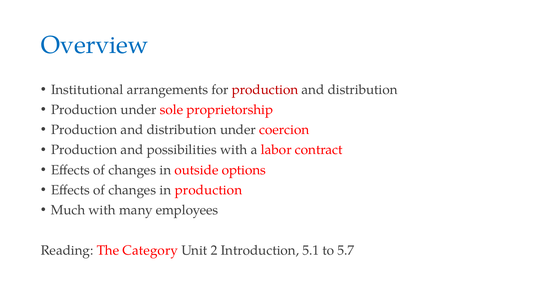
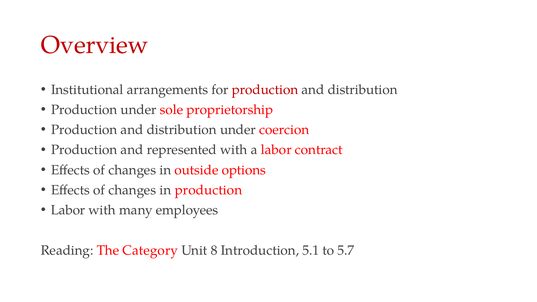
Overview colour: blue -> red (95, 45)
possibilities: possibilities -> represented (182, 150)
Much: Much -> Labor (68, 210)
2: 2 -> 8 (214, 250)
